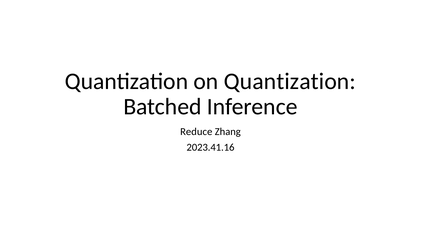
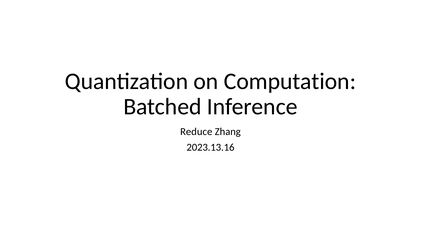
on Quantization: Quantization -> Computation (290, 81)
2023.41.16: 2023.41.16 -> 2023.13.16 (210, 147)
